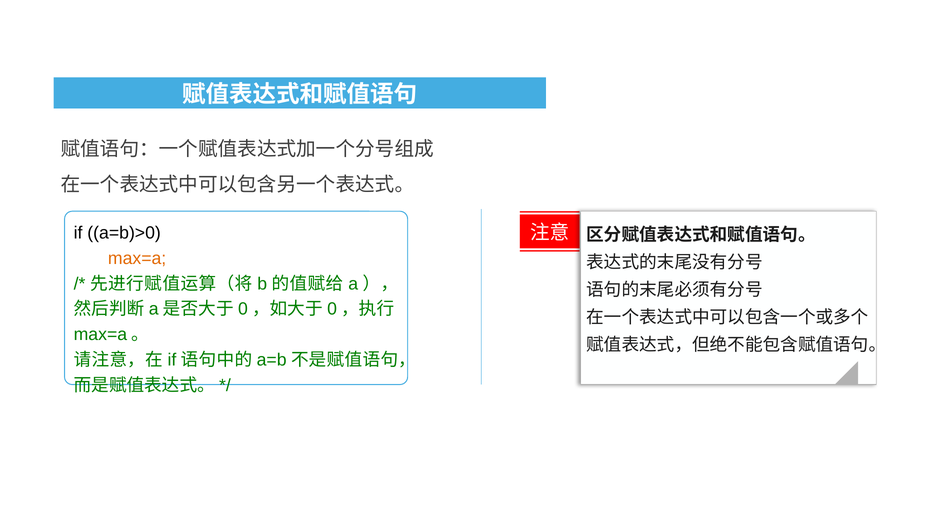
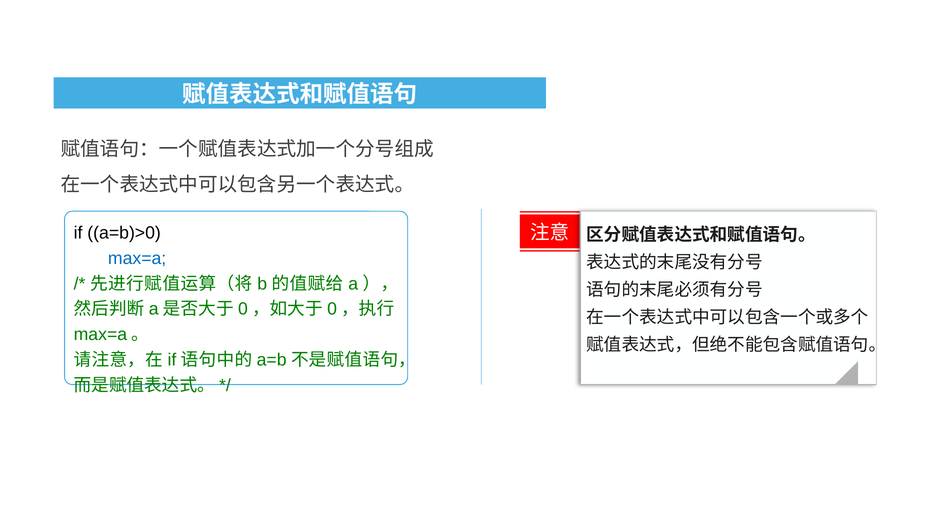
max=a colour: orange -> blue (137, 259)
